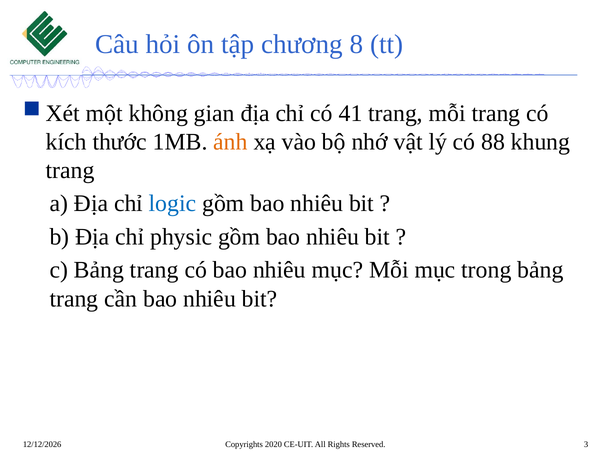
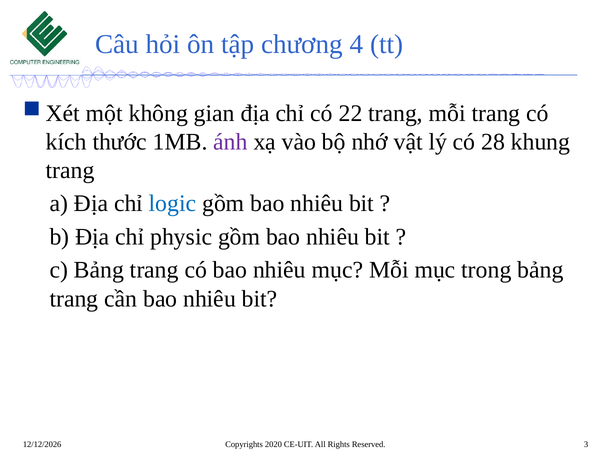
8: 8 -> 4 (356, 44)
41: 41 -> 22 (351, 113)
ánh colour: orange -> purple (231, 142)
88: 88 -> 28 (493, 142)
